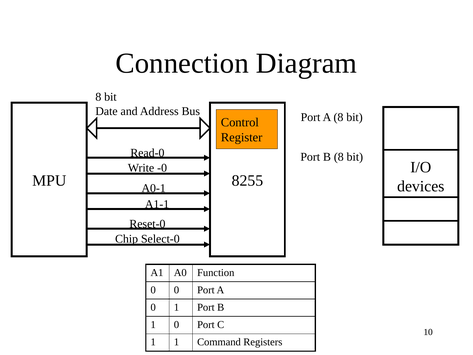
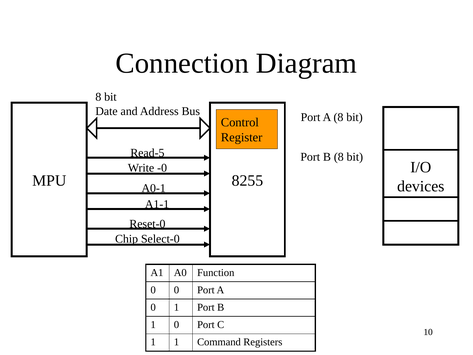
Read-0: Read-0 -> Read-5 (147, 153)
